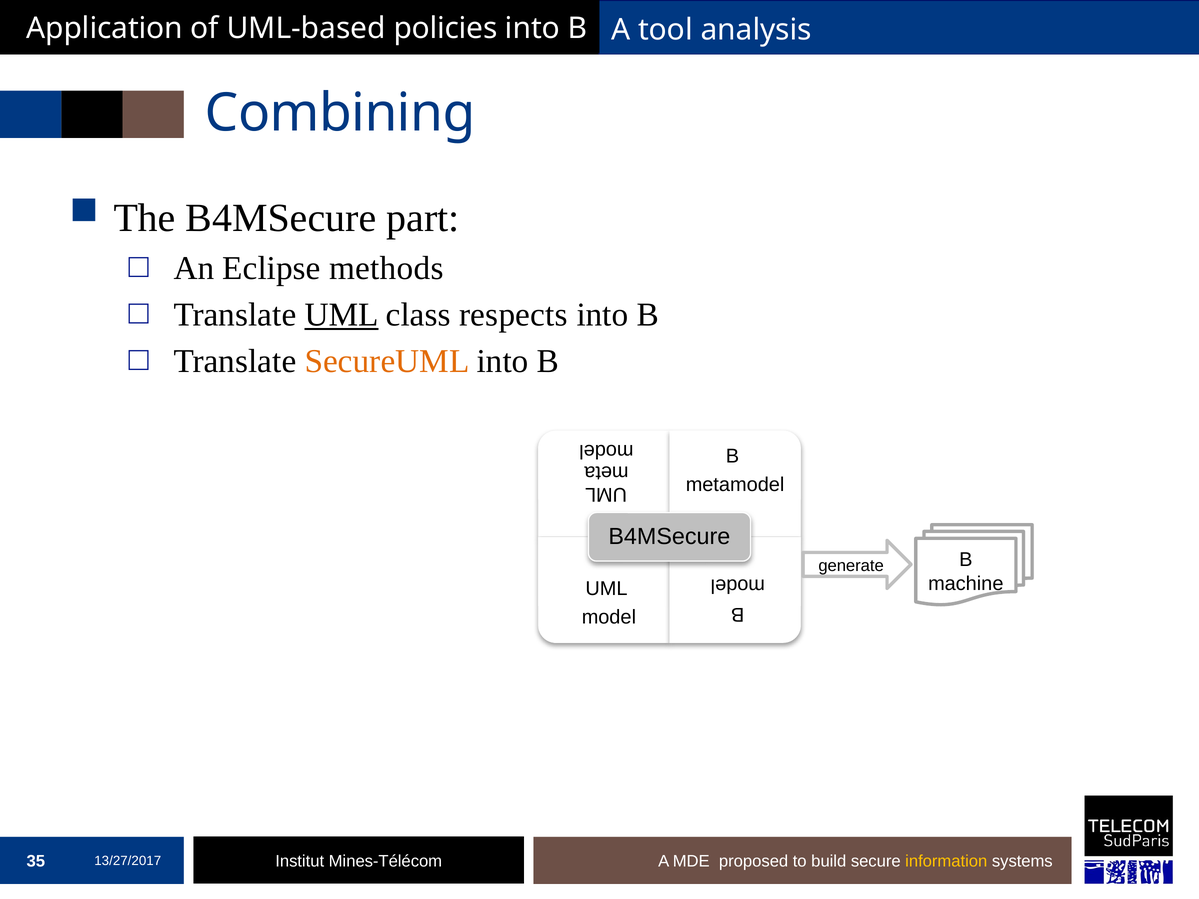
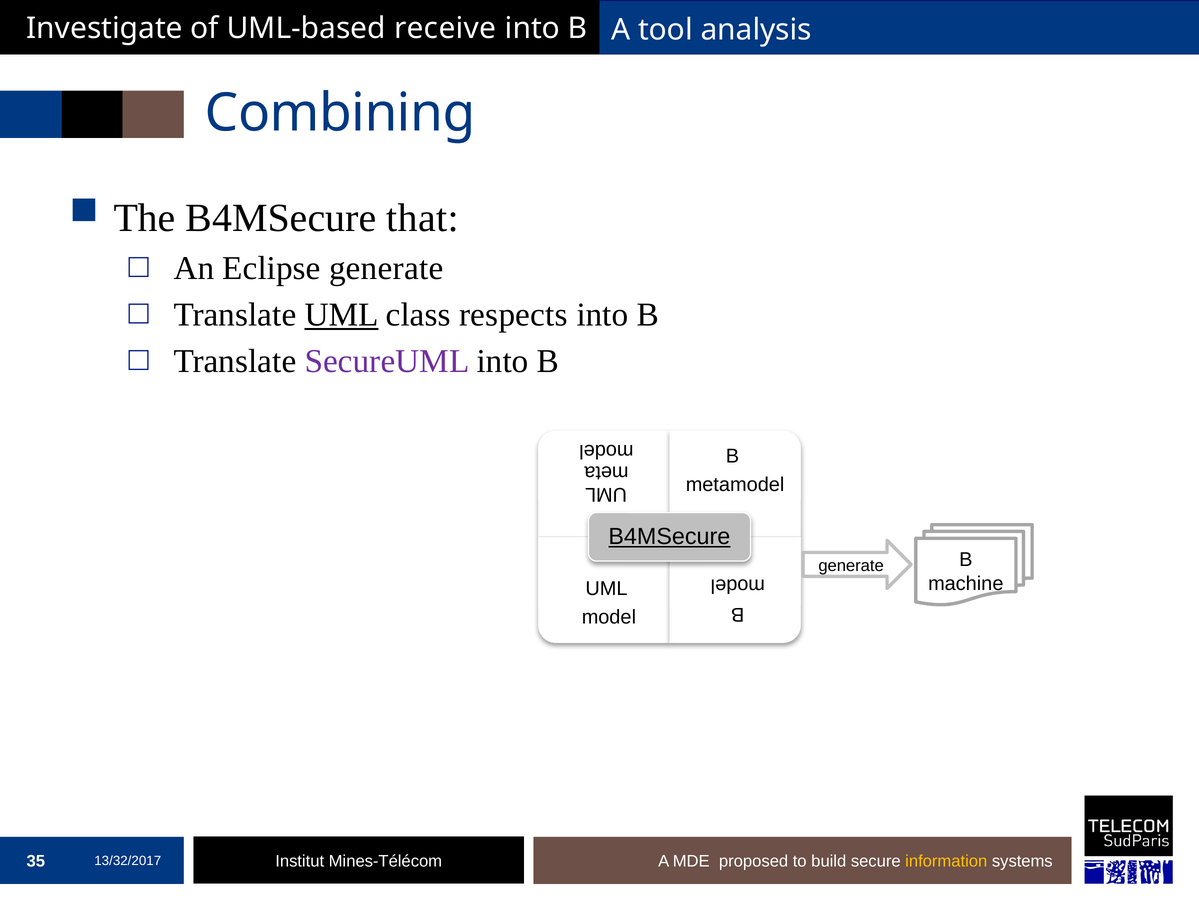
Application: Application -> Investigate (105, 29)
policies: policies -> receive (445, 29)
part: part -> that (423, 218)
Eclipse methods: methods -> generate (386, 268)
SecureUML colour: orange -> purple (387, 361)
B4MSecure underline: none -> present (669, 537)
13/27/2017: 13/27/2017 -> 13/32/2017 (128, 861)
